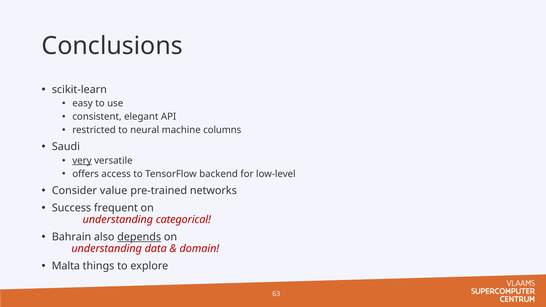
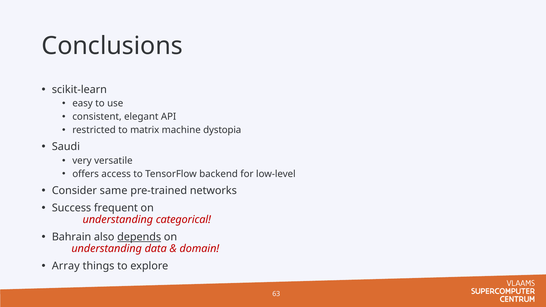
neural: neural -> matrix (145, 130)
columns: columns -> dystopia (222, 130)
very underline: present -> none (82, 161)
value: value -> same (114, 191)
Malta: Malta -> Array (66, 266)
